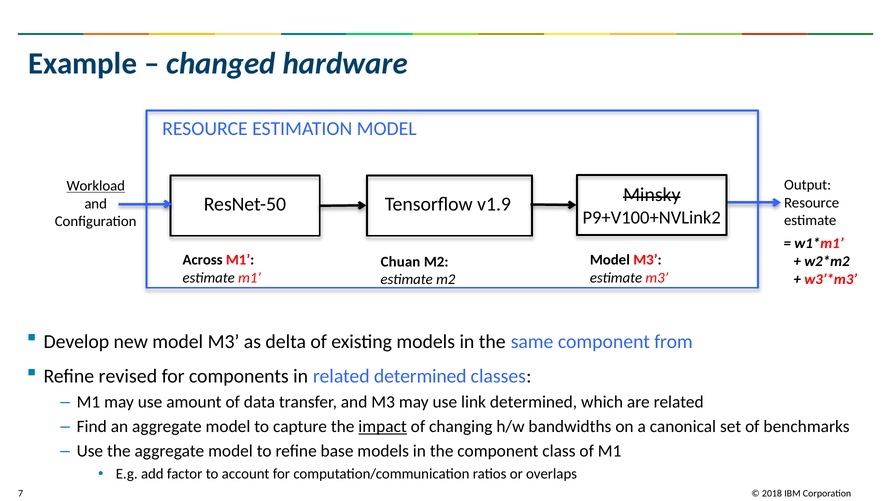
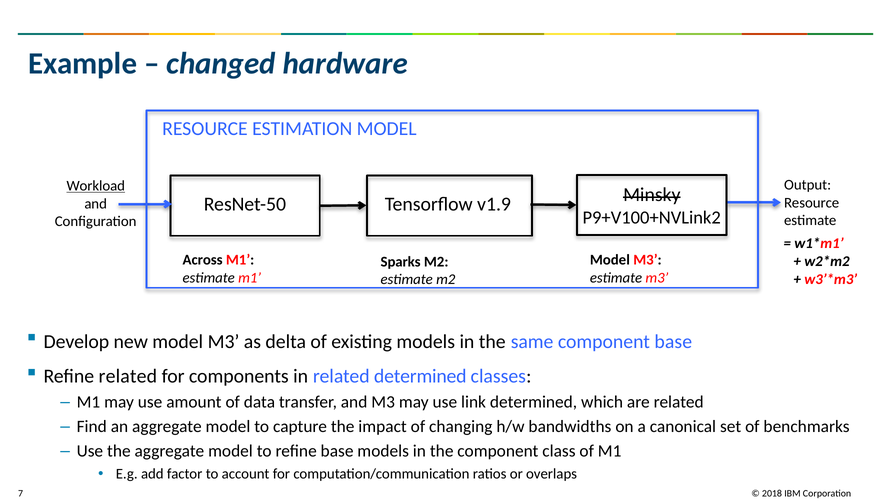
Chuan: Chuan -> Sparks (401, 262)
component from: from -> base (673, 342)
Refine revised: revised -> related (128, 377)
impact underline: present -> none (383, 427)
